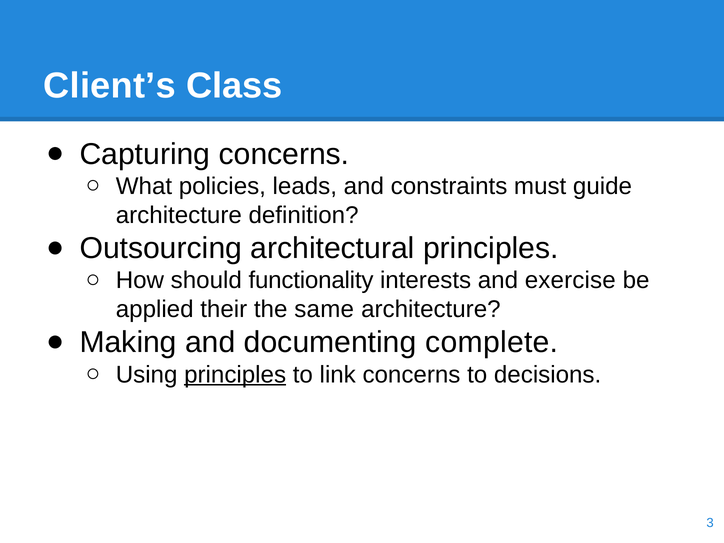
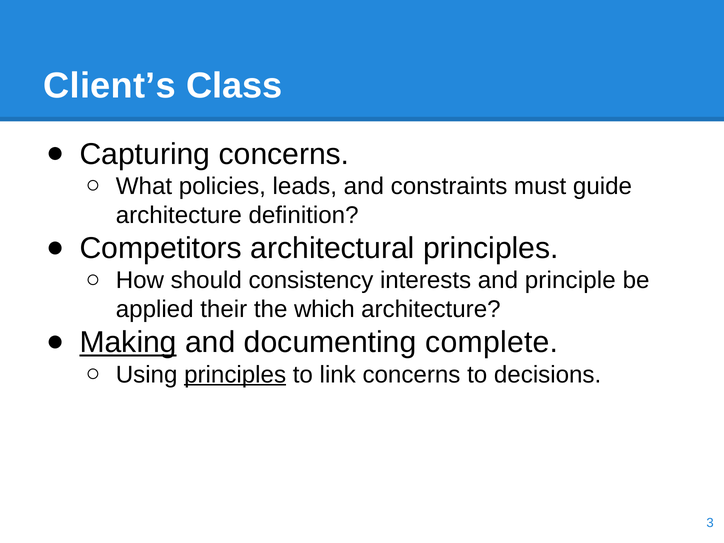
Outsourcing: Outsourcing -> Competitors (161, 248)
functionality: functionality -> consistency (311, 280)
exercise: exercise -> principle (570, 280)
same: same -> which (324, 309)
Making underline: none -> present (128, 342)
